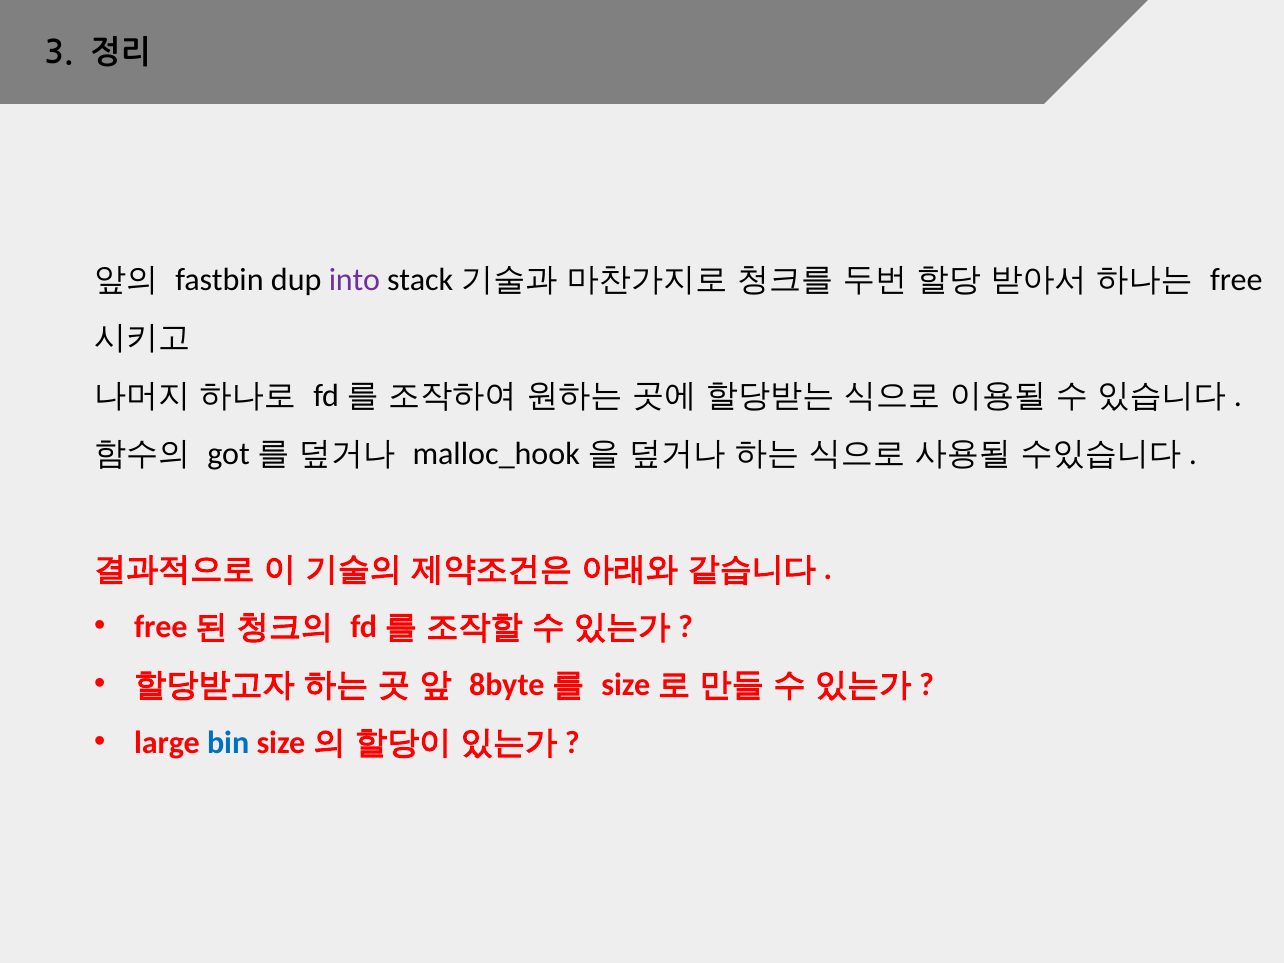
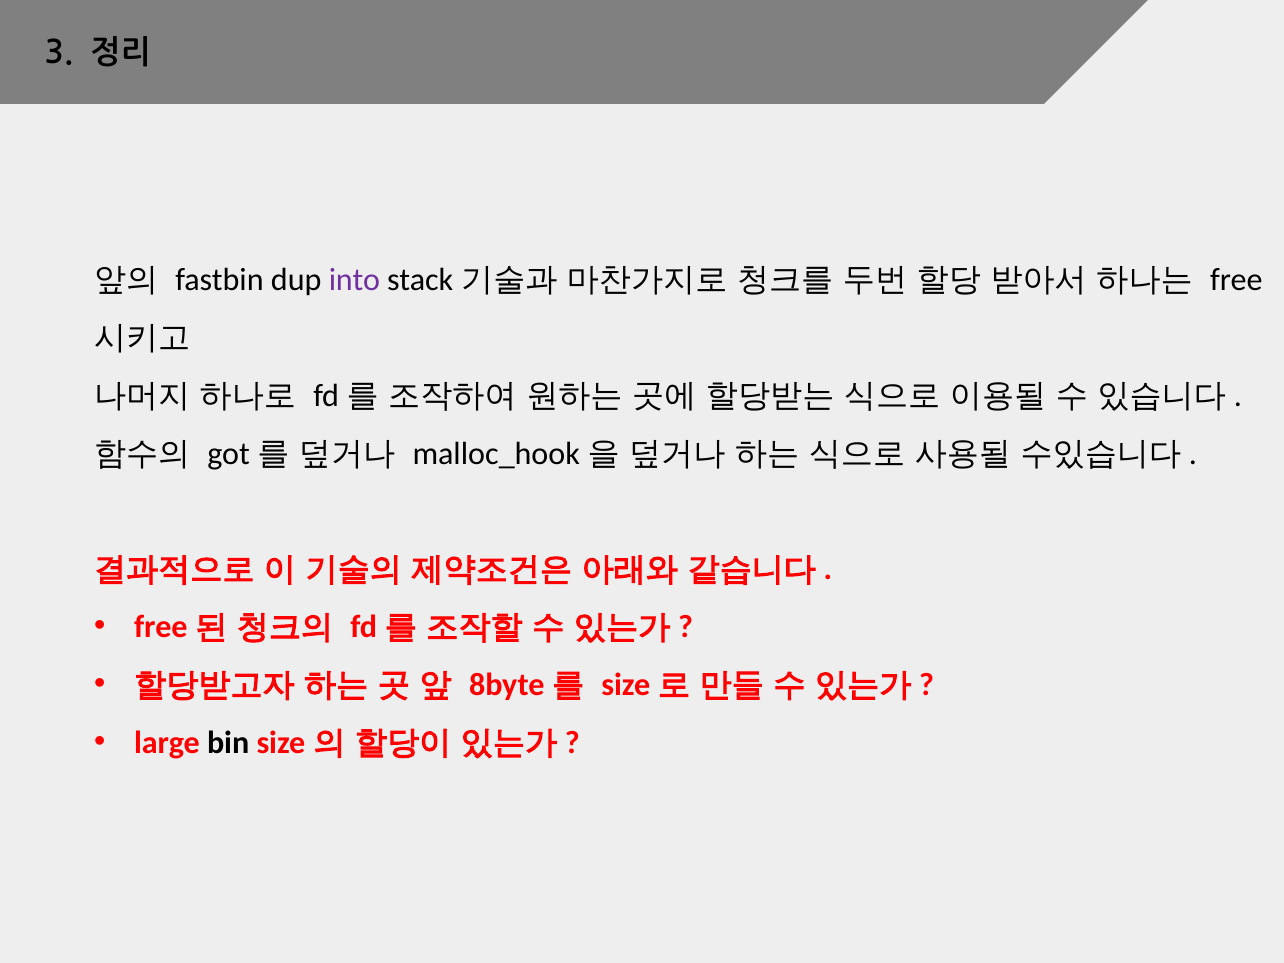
bin colour: blue -> black (228, 743)
